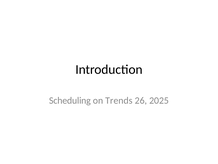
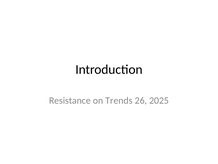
Scheduling: Scheduling -> Resistance (70, 100)
